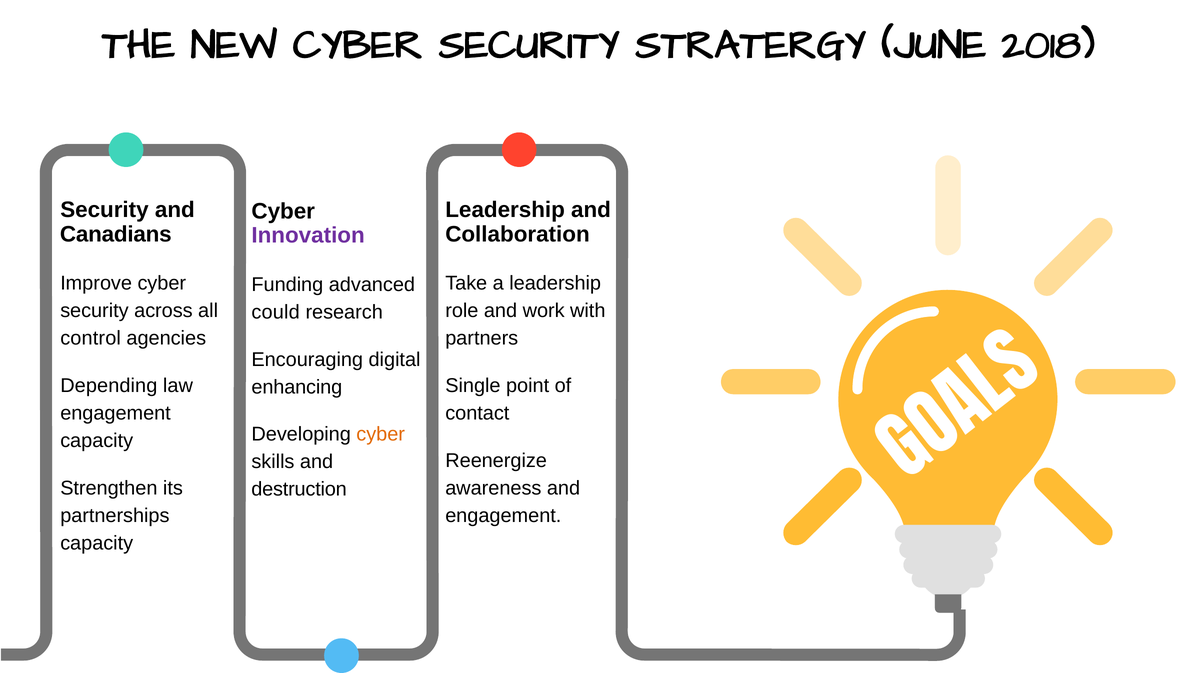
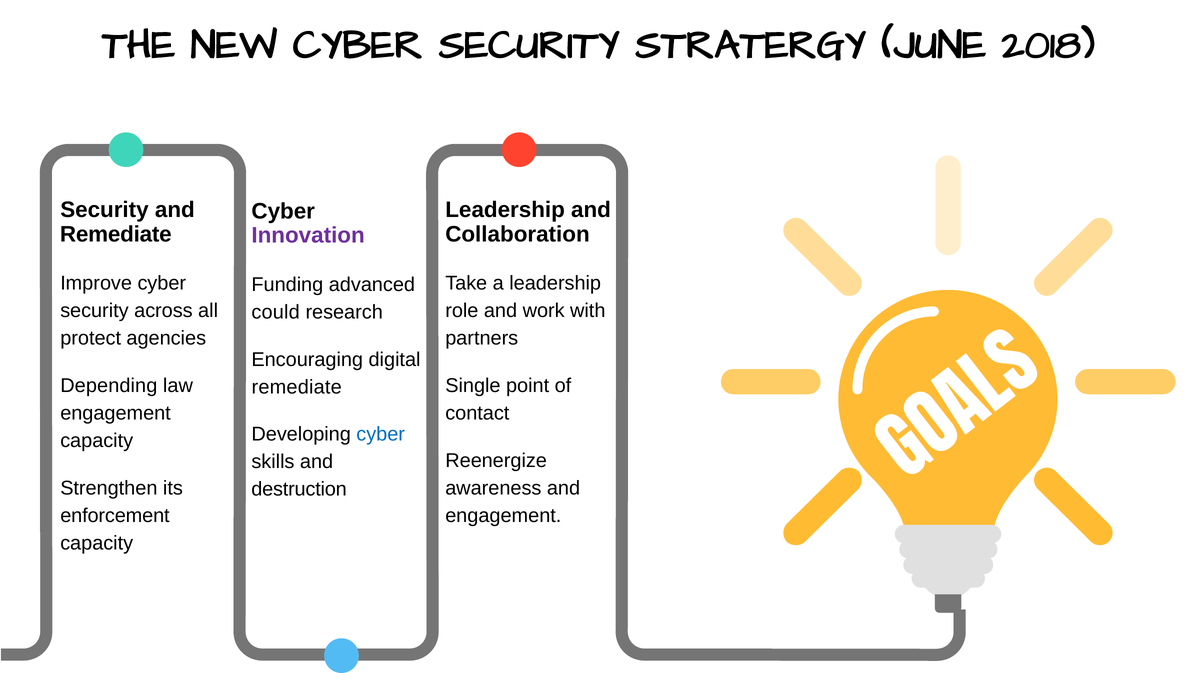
Canadians: Canadians -> Remediate (116, 234)
control: control -> protect (91, 338)
enhancing: enhancing -> remediate (297, 387)
cyber colour: orange -> blue (381, 435)
partnerships: partnerships -> enforcement (115, 516)
